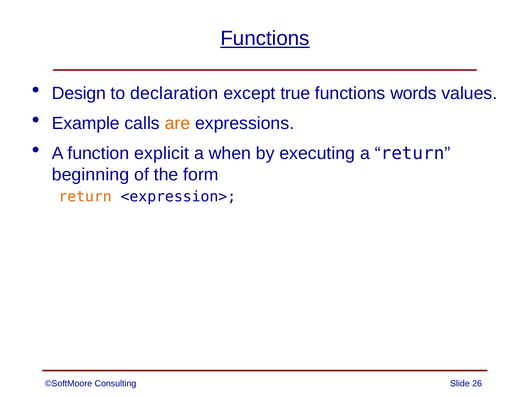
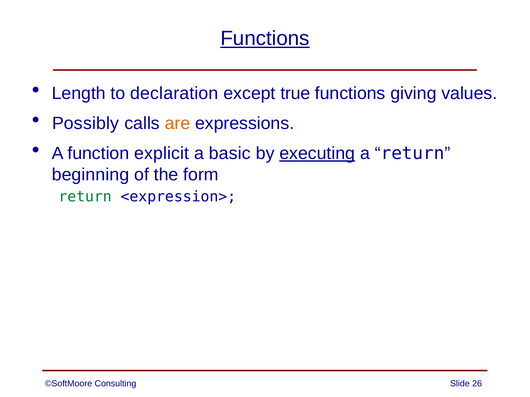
Design: Design -> Length (79, 94)
words: words -> giving (413, 94)
Example: Example -> Possibly (86, 124)
when: when -> basic (230, 154)
executing underline: none -> present (317, 154)
return colour: orange -> green (85, 197)
